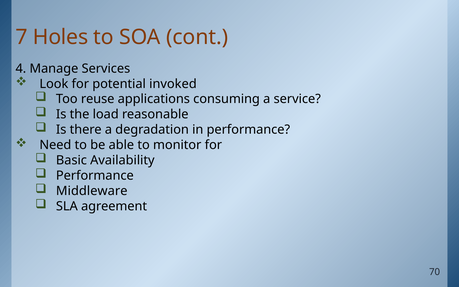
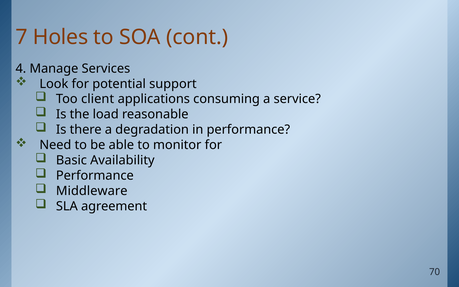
invoked: invoked -> support (173, 84)
reuse: reuse -> client (98, 99)
